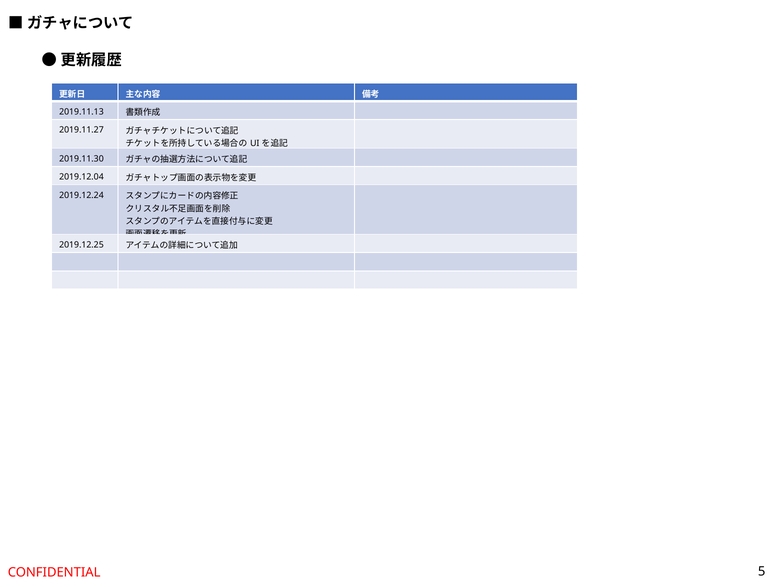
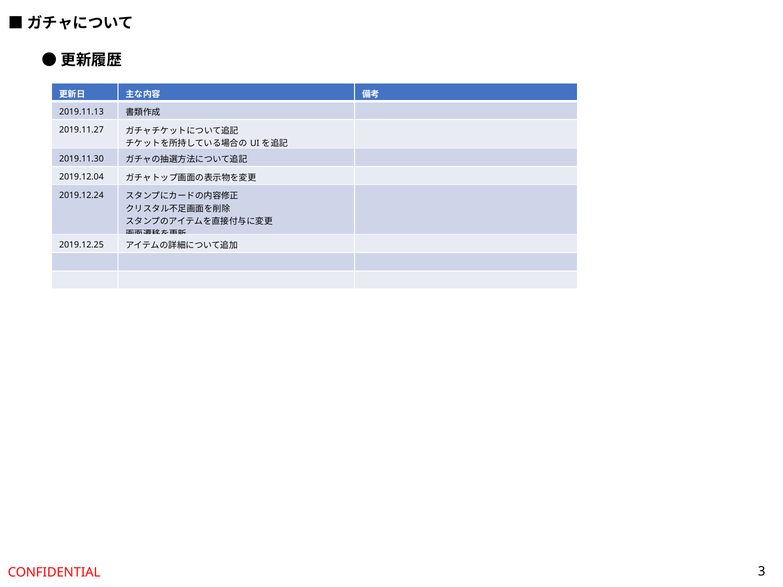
5: 5 -> 3 (762, 571)
